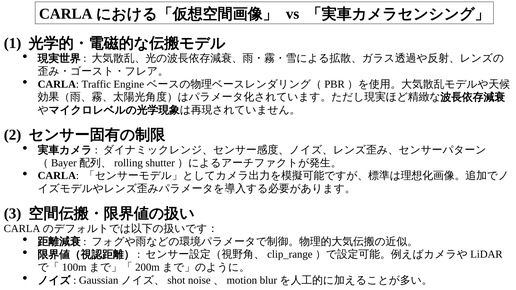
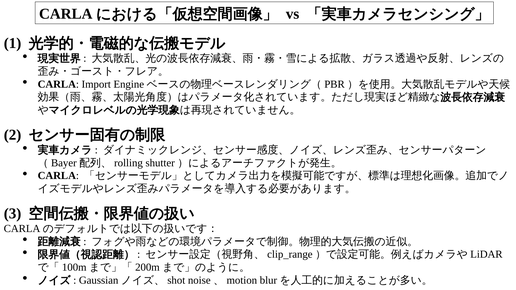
Traffic: Traffic -> Import (96, 84)
